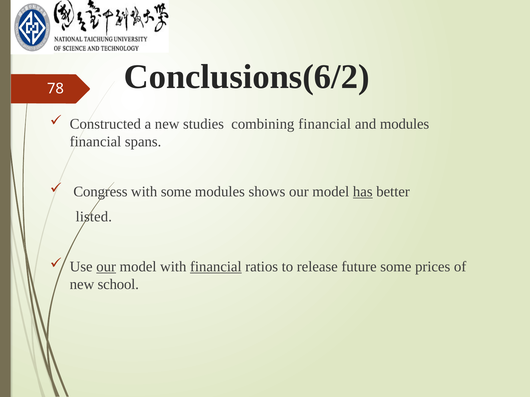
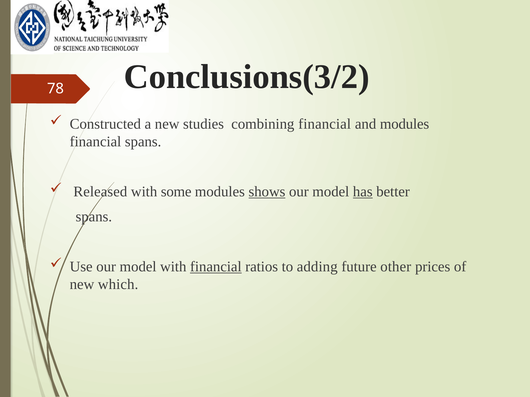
Conclusions(6/2: Conclusions(6/2 -> Conclusions(3/2 (247, 77)
Congress: Congress -> Released (100, 192)
shows underline: none -> present (267, 192)
listed: listed -> spans (94, 217)
our underline: present -> none (106, 267)
release: release -> adding (317, 267)
future some: some -> other (396, 267)
school: school -> which (118, 285)
